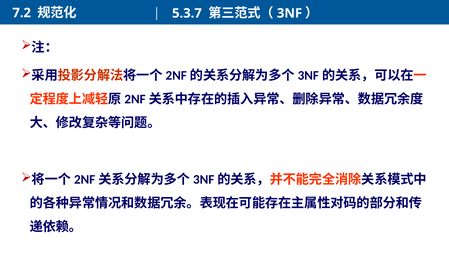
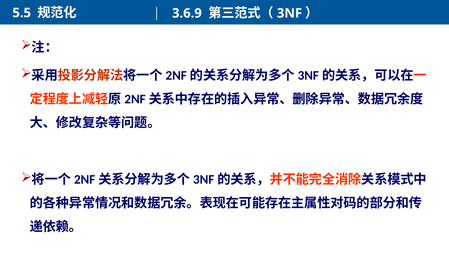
7.2: 7.2 -> 5.5 (22, 13)
5.3.7: 5.3.7 -> 3.6.9 (187, 13)
